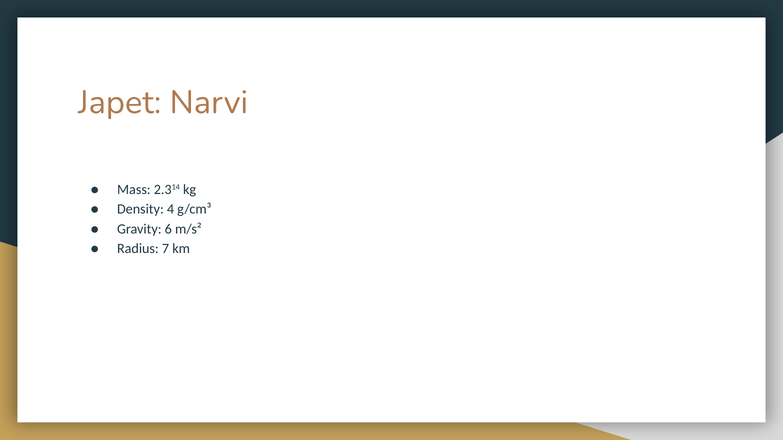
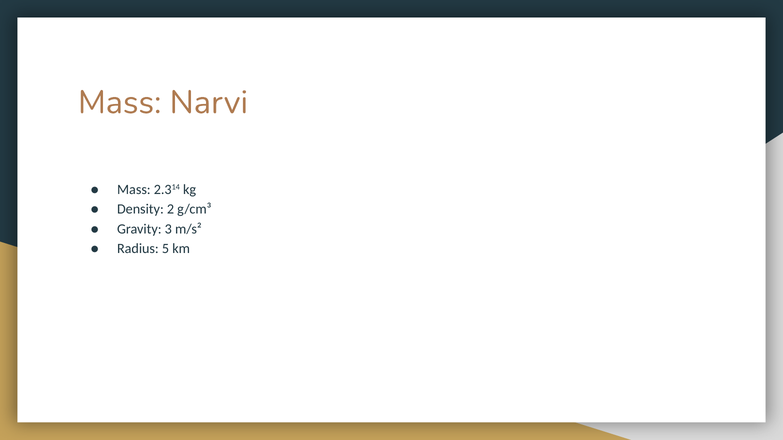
Japet: Japet -> Mass (120, 102)
4: 4 -> 2 (170, 209)
6: 6 -> 3 (168, 229)
7: 7 -> 5 (166, 249)
